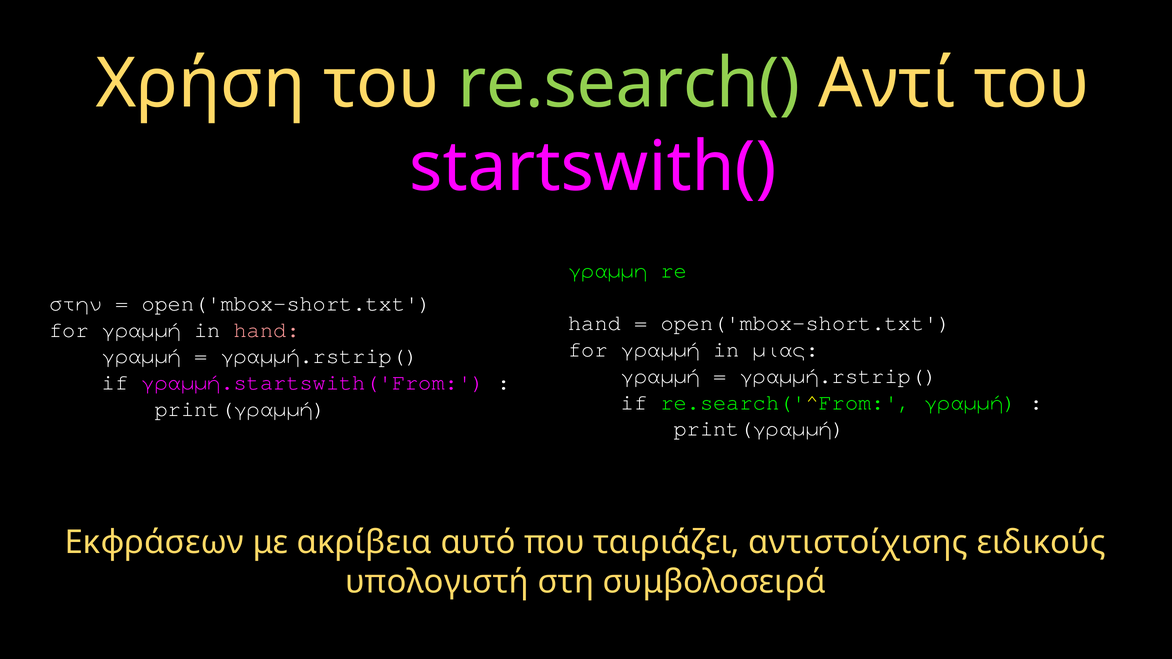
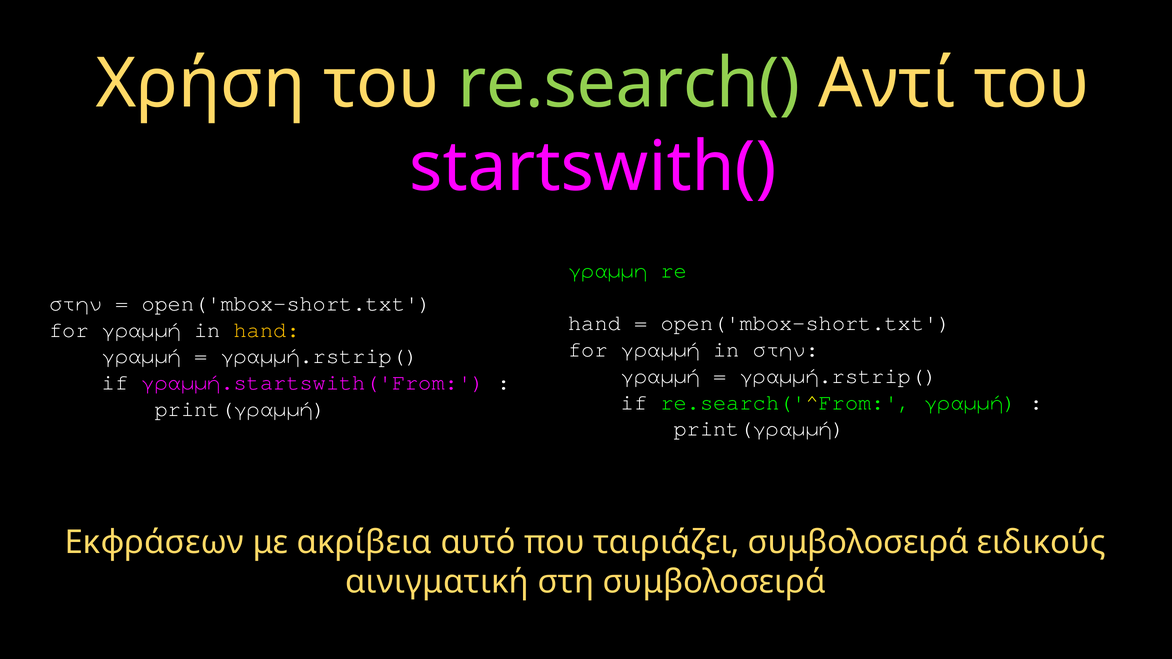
hand colour: pink -> yellow (267, 330)
in μιας: μιας -> στην (786, 350)
ταιριάζει αντιστοίχισης: αντιστοίχισης -> συμβολοσειρά (858, 542)
υπολογιστή: υπολογιστή -> αινιγματική (437, 582)
